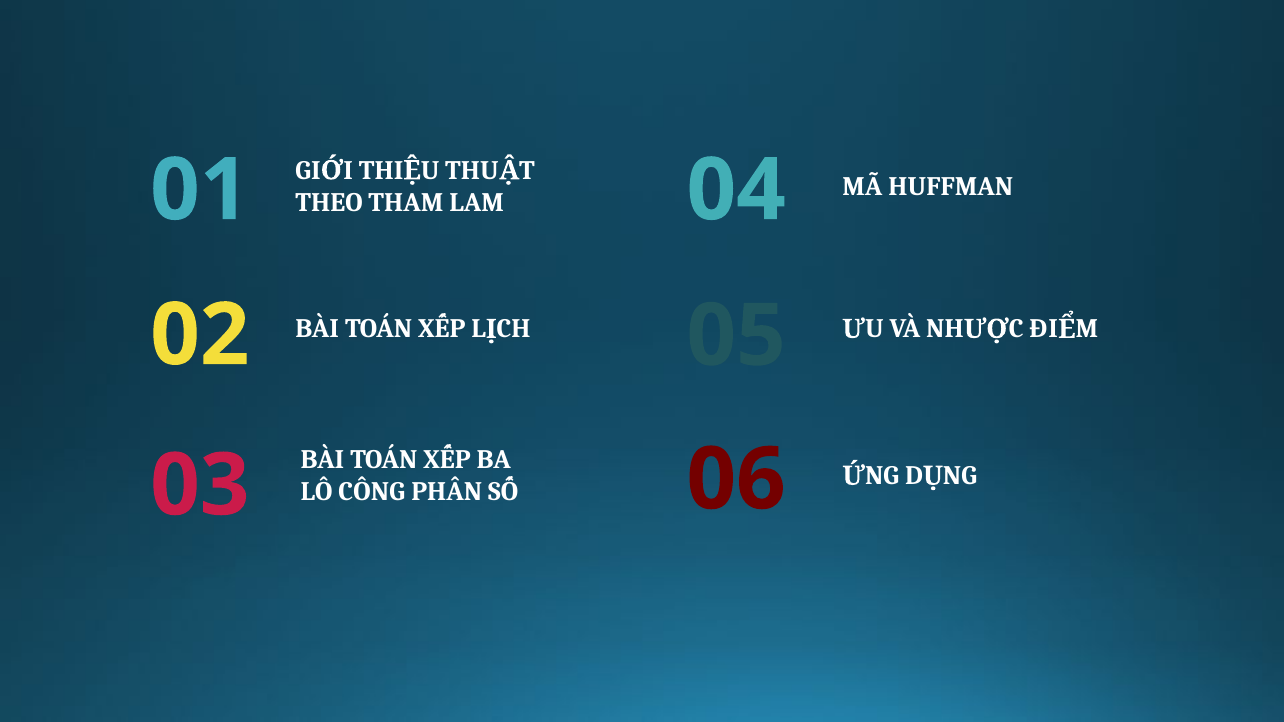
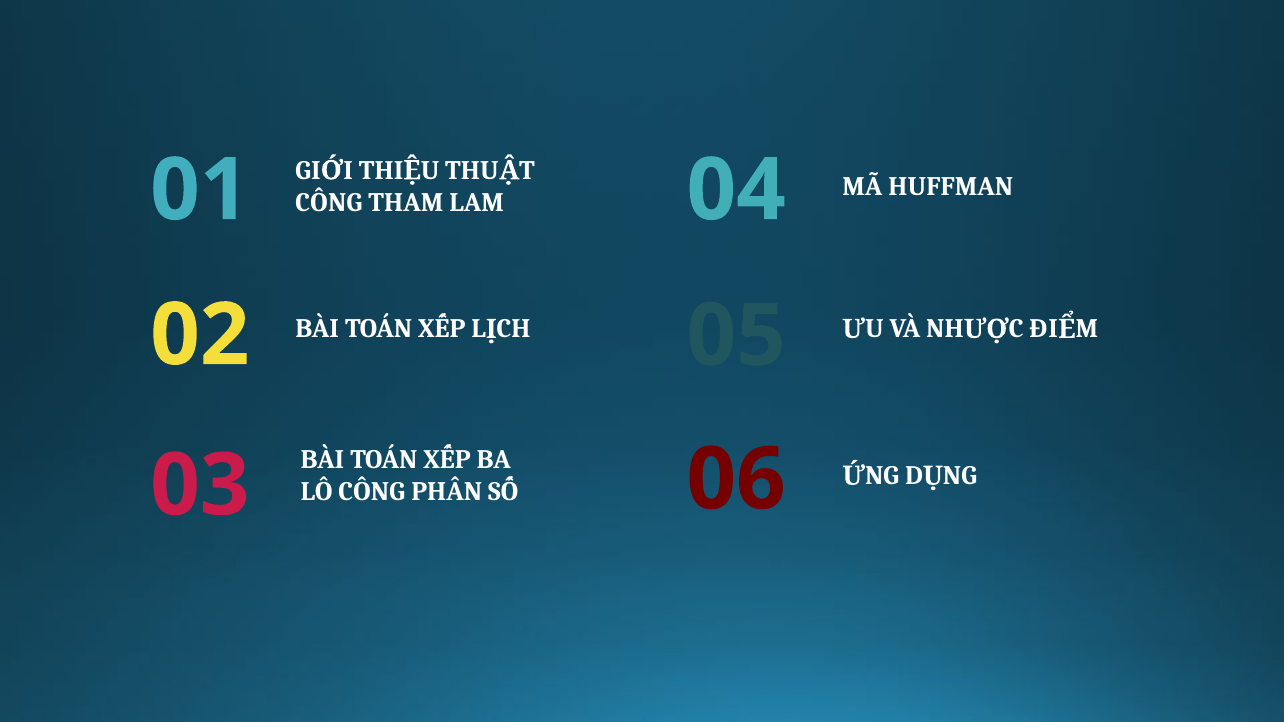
THEO: THEO -> CÔNG (329, 203)
